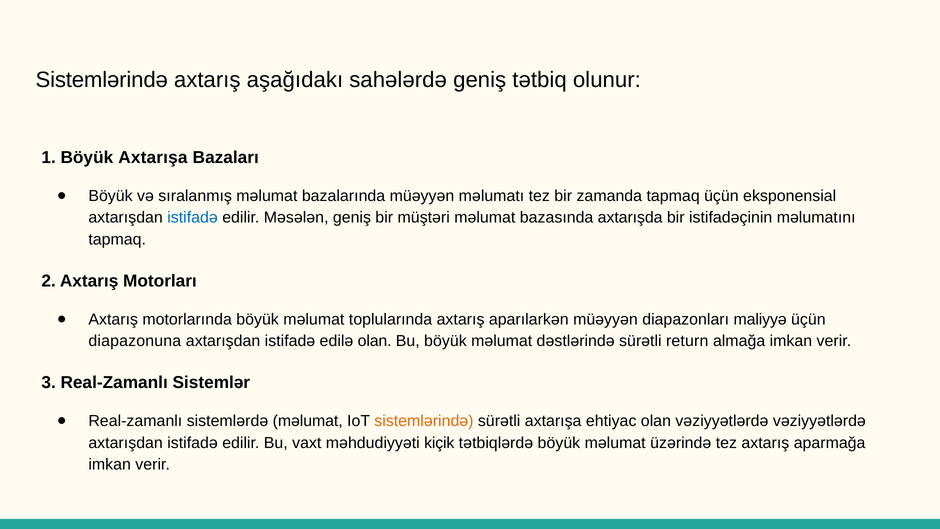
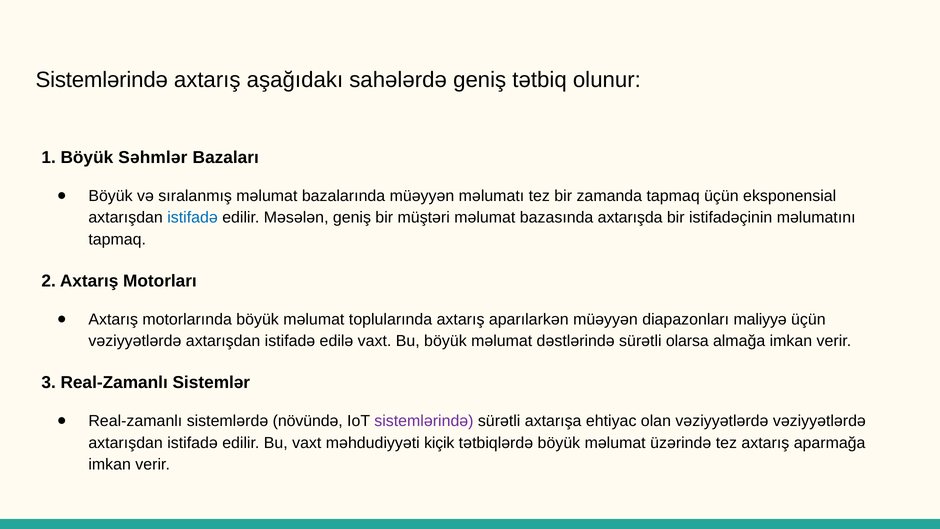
Böyük Axtarışa: Axtarışa -> Səhmlər (153, 157)
diapazonuna: diapazonuna -> vəziyyətlərdə (135, 341)
edilə olan: olan -> vaxt (375, 341)
return: return -> olarsa (687, 341)
sistemlərdə məlumat: məlumat -> növündə (308, 421)
sistemlərində colour: orange -> purple (424, 421)
